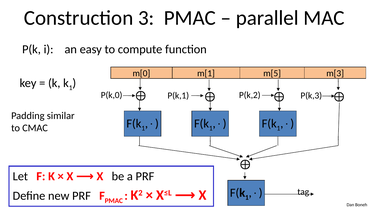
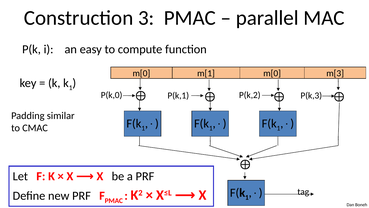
m[1 m[5: m[5 -> m[0 (272, 73)
